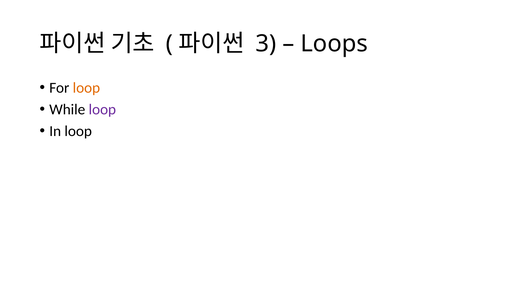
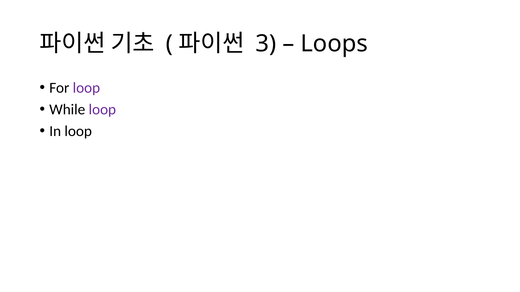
loop colour: orange -> purple (86, 88)
